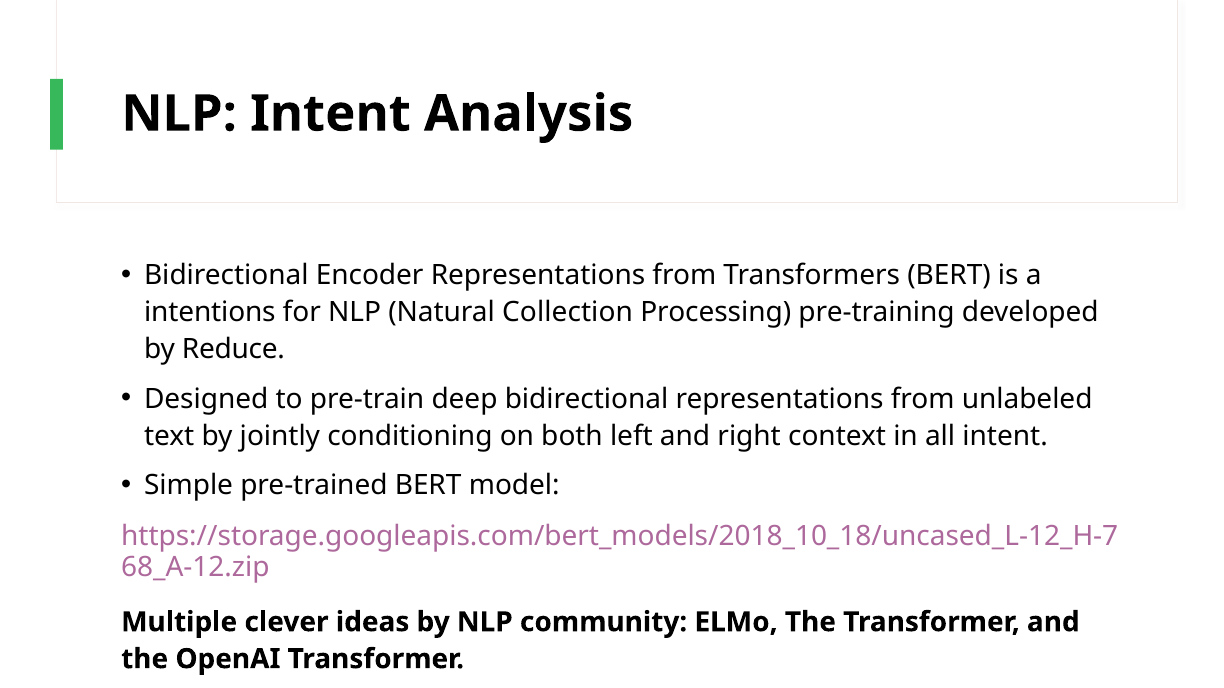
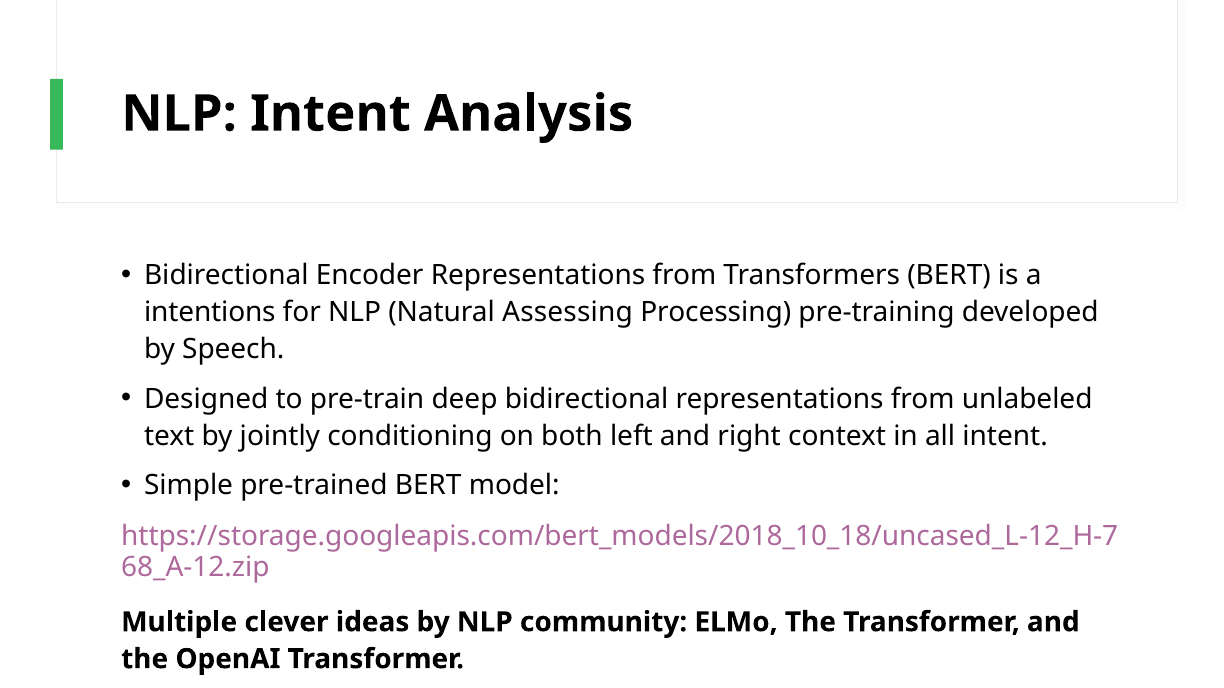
Collection: Collection -> Assessing (567, 313)
Reduce: Reduce -> Speech (233, 350)
